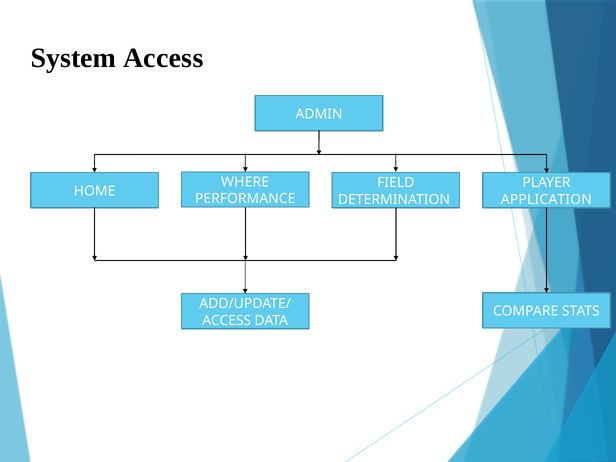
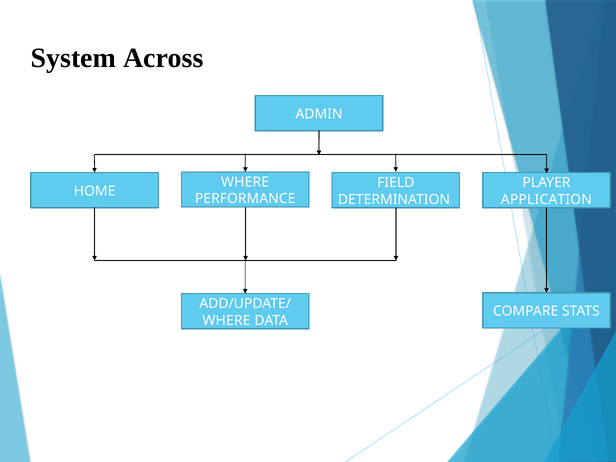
System Access: Access -> Across (163, 58)
ACCESS: ACCESS -> WHERE (226, 320)
